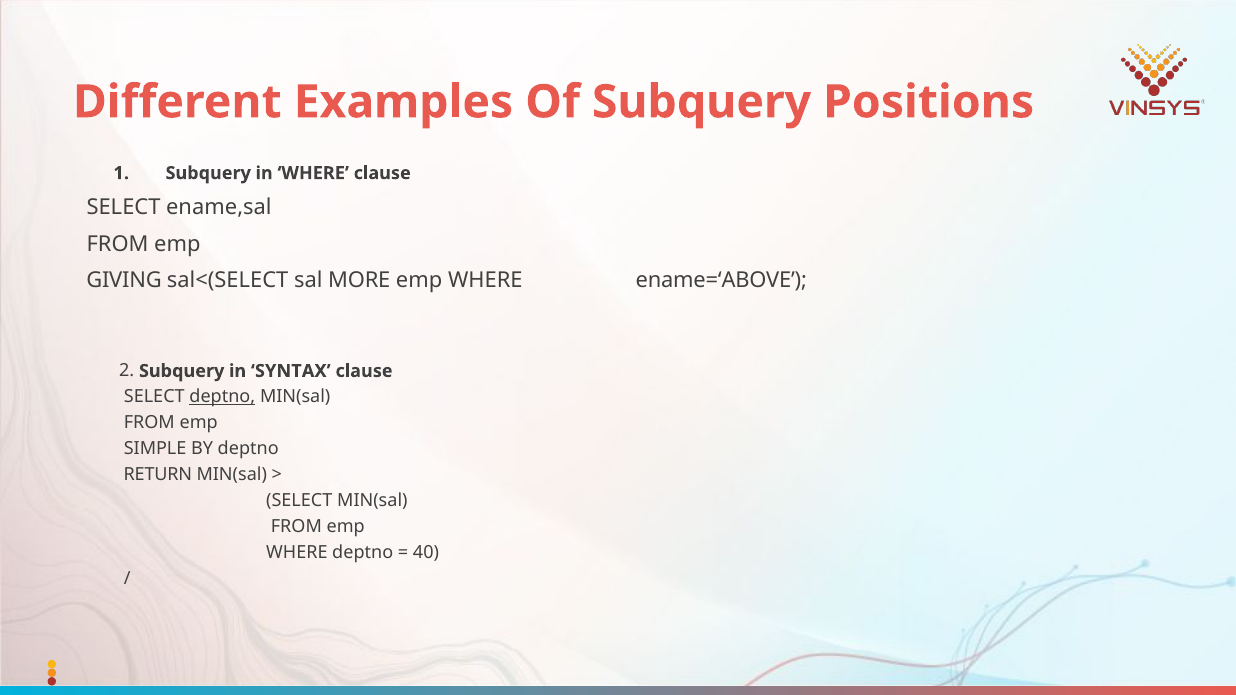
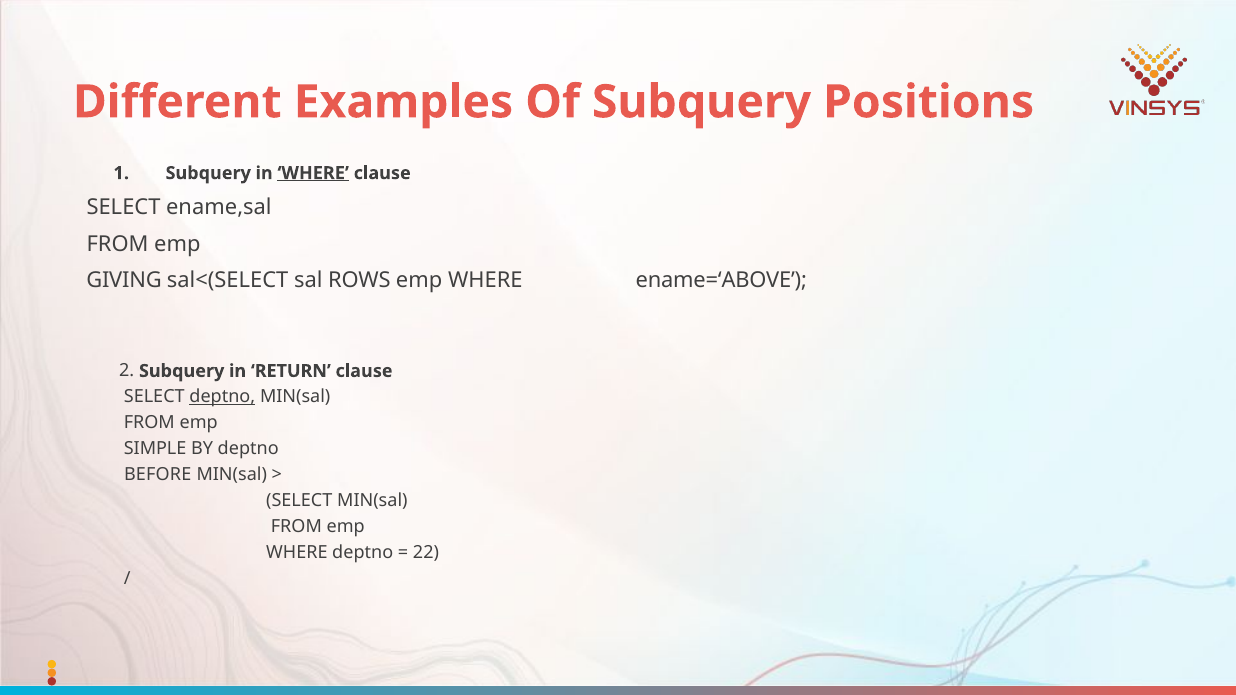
WHERE underline: none -> present (313, 173)
MORE: MORE -> ROWS (359, 281)
SYNTAX: SYNTAX -> RETURN (291, 371)
RETURN: RETURN -> BEFORE (158, 475)
40: 40 -> 22 (426, 553)
